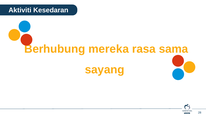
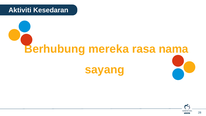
sama: sama -> nama (174, 49)
